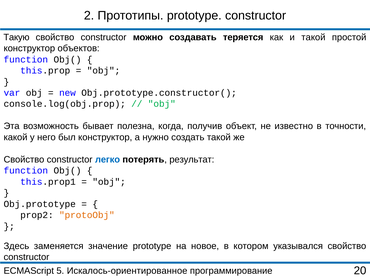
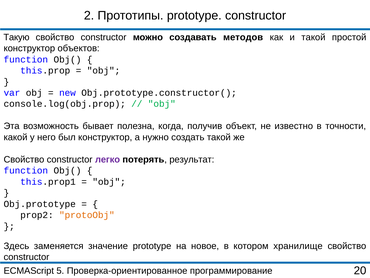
теряется: теряется -> методов (243, 37)
легко colour: blue -> purple (108, 159)
указывался: указывался -> хранилище (298, 246)
Искалось-ориентированное: Искалось-ориентированное -> Проверка-ориентированное (127, 270)
